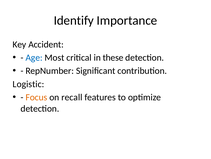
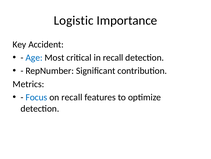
Identify: Identify -> Logistic (74, 20)
in these: these -> recall (113, 57)
Logistic: Logistic -> Metrics (28, 84)
Focus colour: orange -> blue (36, 97)
